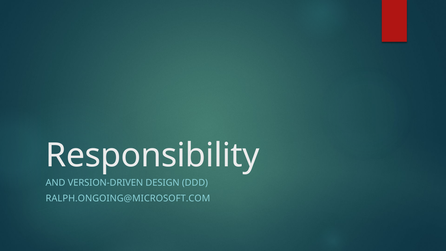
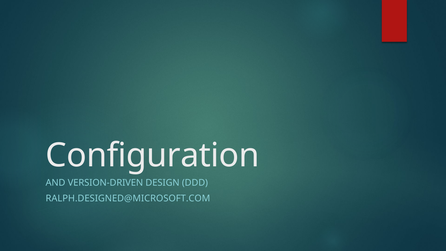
Responsibility: Responsibility -> Configuration (153, 155)
RALPH.ONGOING@MICROSOFT.COM: RALPH.ONGOING@MICROSOFT.COM -> RALPH.DESIGNED@MICROSOFT.COM (128, 198)
